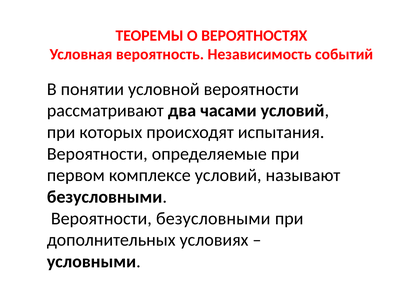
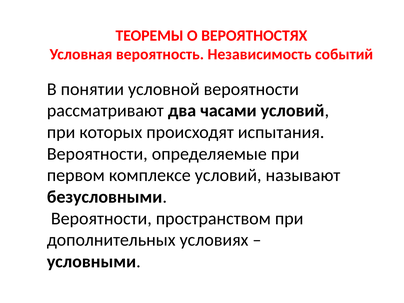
Вероятности безусловными: безусловными -> пространством (213, 218)
